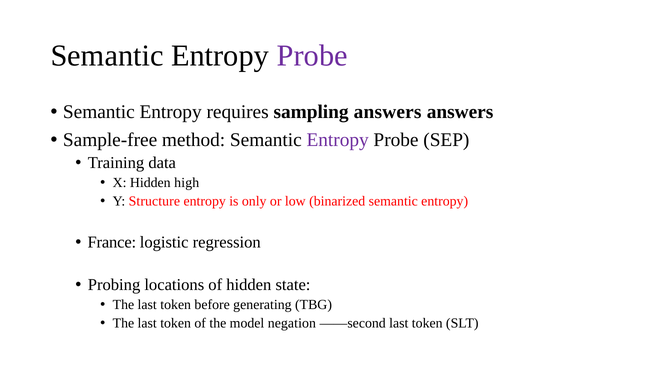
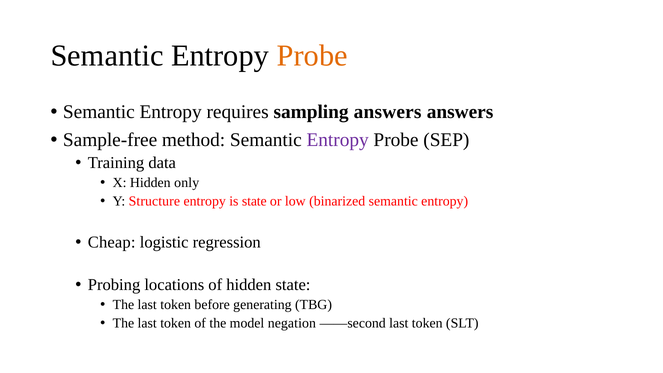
Probe colour: purple -> orange (312, 56)
high: high -> only (187, 183)
is only: only -> state (254, 201)
France: France -> Cheap (112, 242)
